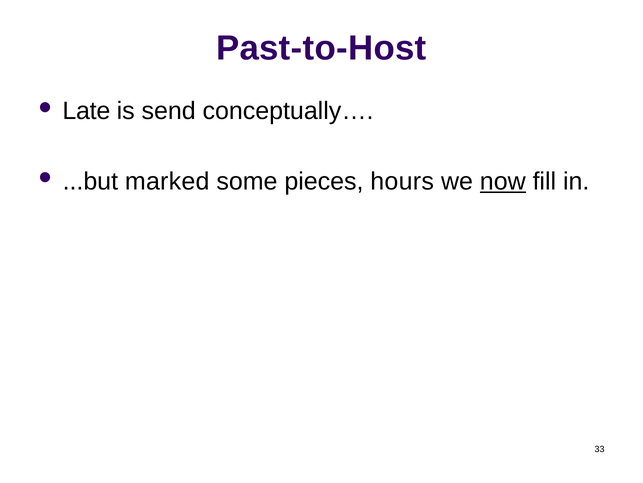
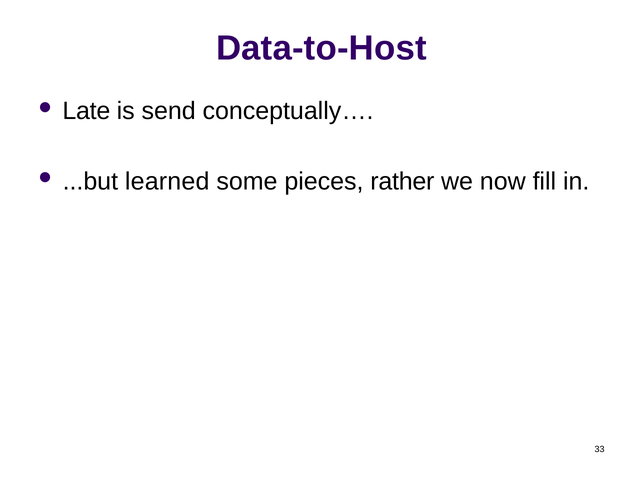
Past-to-Host: Past-to-Host -> Data-to-Host (321, 48)
marked: marked -> learned (167, 181)
hours: hours -> rather (402, 181)
now underline: present -> none (503, 181)
